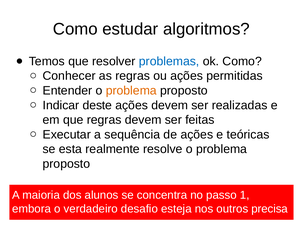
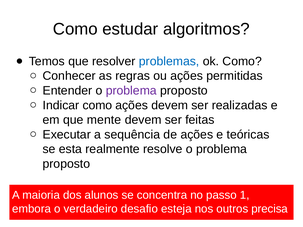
problema colour: orange -> purple (131, 91)
Indicar deste: deste -> como (97, 105)
que regras: regras -> mente (104, 120)
